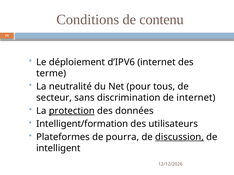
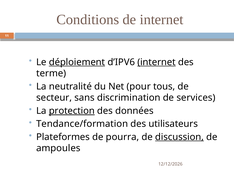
de contenu: contenu -> internet (162, 20)
déploiement underline: none -> present (77, 62)
internet underline: none -> present (156, 62)
de internet: internet -> services (196, 98)
Intelligent/formation: Intelligent/formation -> Tendance/formation (82, 124)
intelligent: intelligent -> ampoules (58, 149)
